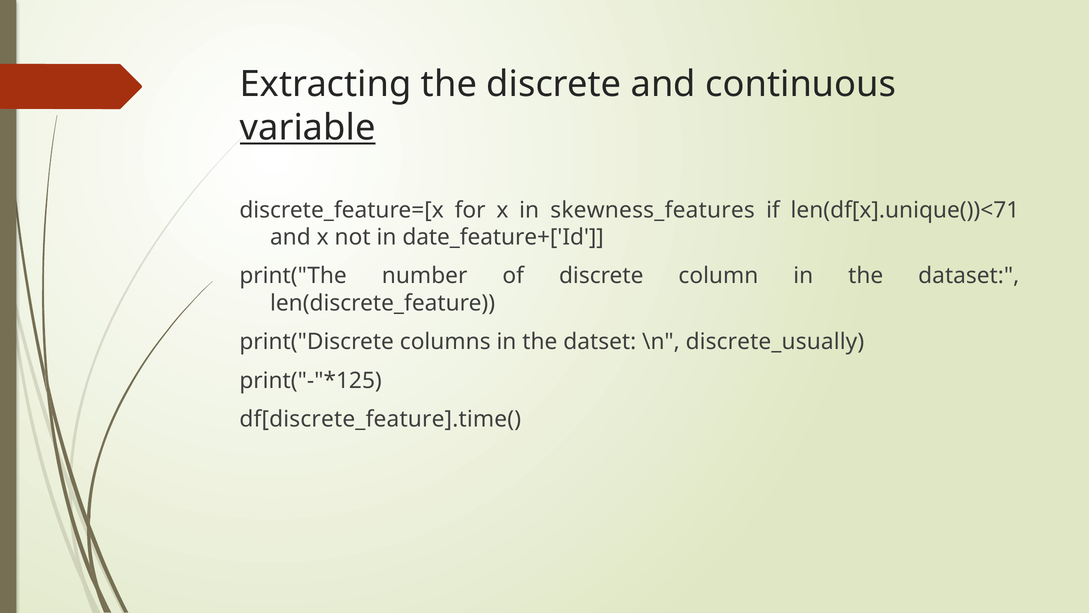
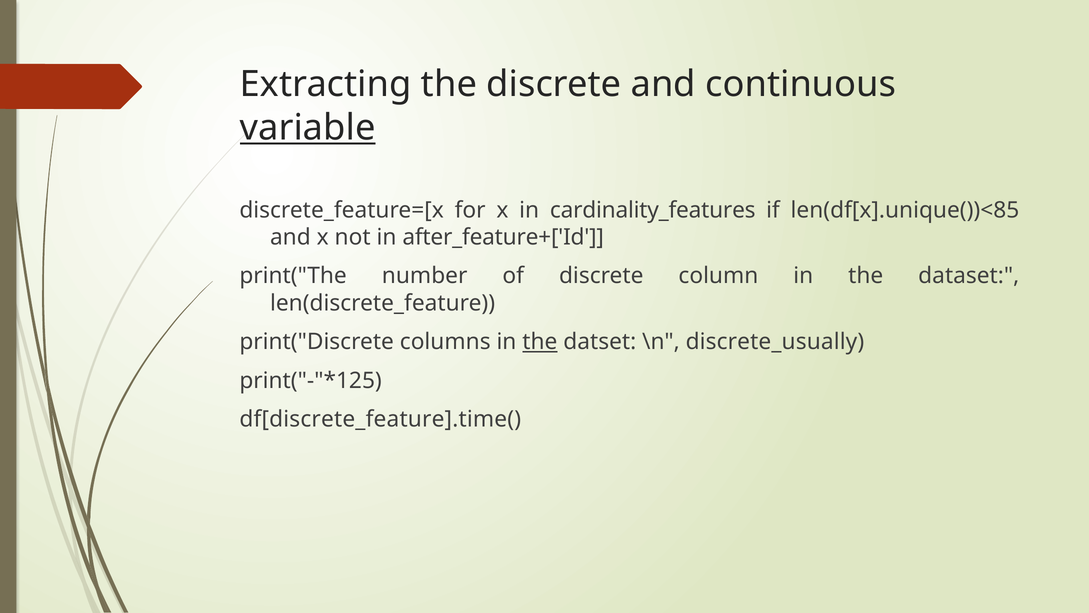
skewness_features: skewness_features -> cardinality_features (653, 210)
len(df[x].unique())<71: len(df[x].unique())<71 -> len(df[x].unique())<85 (905, 210)
date_feature+['Id: date_feature+['Id -> after_feature+['Id (503, 237)
the underline: none -> present (540, 342)
